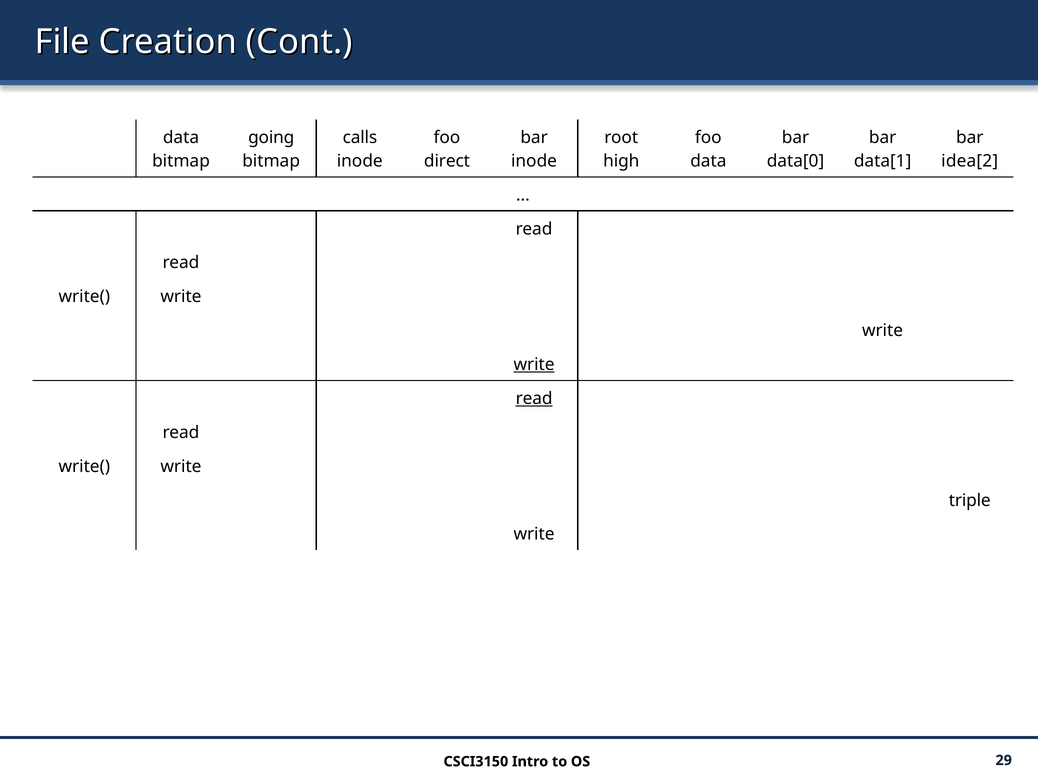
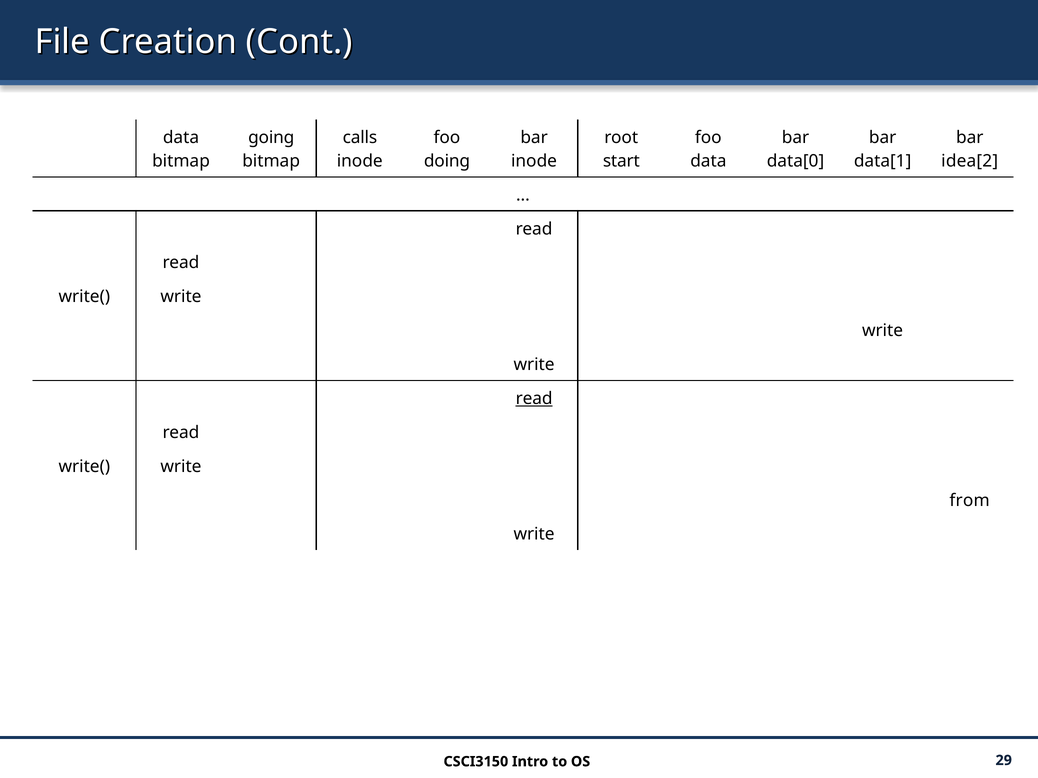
direct: direct -> doing (447, 161)
high: high -> start (621, 161)
write underline: present -> none (534, 365)
triple: triple -> from (970, 501)
